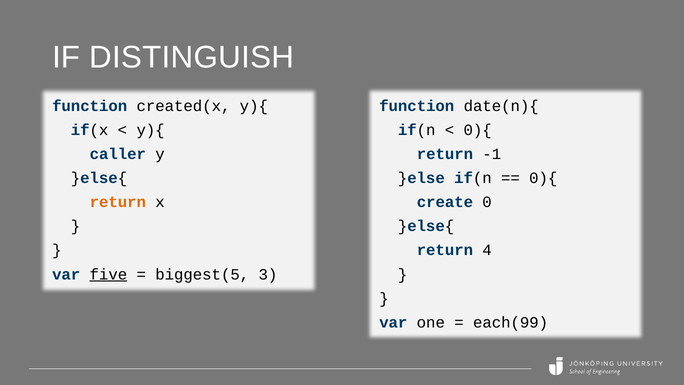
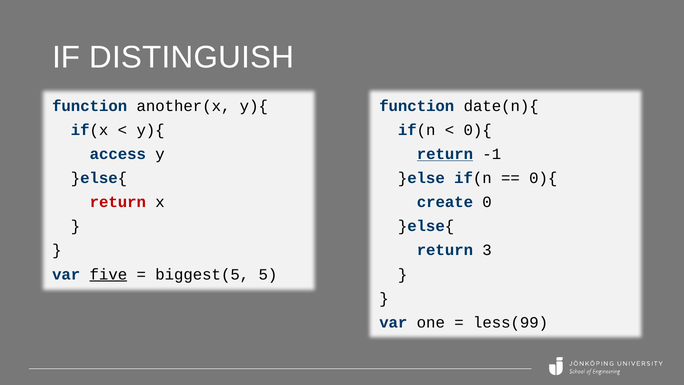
created(x: created(x -> another(x (183, 106)
caller: caller -> access (118, 154)
return underline: none -> present (445, 154)
return colour: orange -> red (118, 202)
4: 4 -> 3 (487, 250)
3: 3 -> 5 (268, 274)
each(99: each(99 -> less(99 (511, 322)
